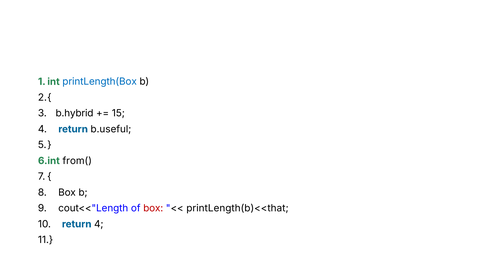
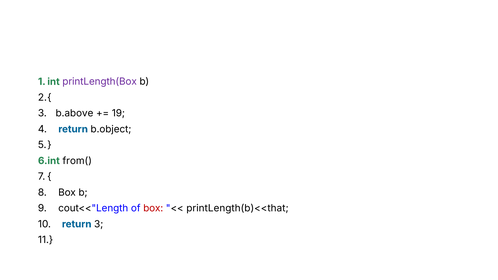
printLength(Box colour: blue -> purple (100, 82)
b.hybrid: b.hybrid -> b.above (74, 113)
15: 15 -> 19 (118, 113)
b.useful: b.useful -> b.object (111, 129)
return 4: 4 -> 3 (99, 224)
